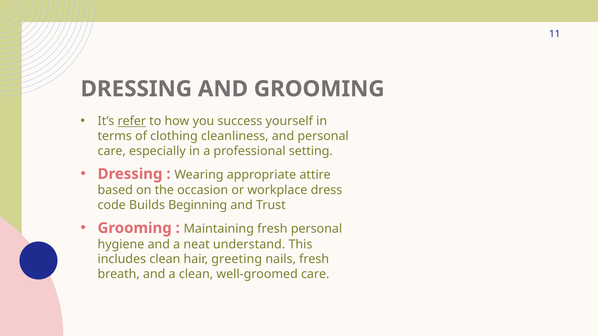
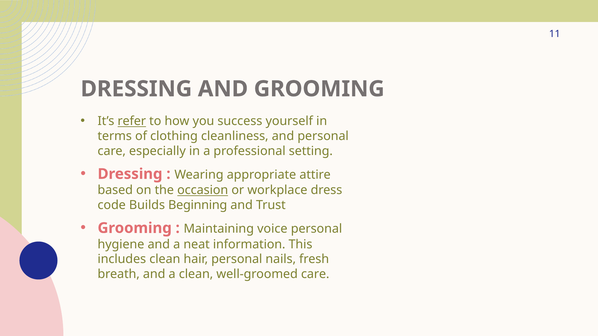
occasion underline: none -> present (203, 190)
Maintaining fresh: fresh -> voice (272, 229)
understand: understand -> information (249, 245)
hair greeting: greeting -> personal (237, 260)
